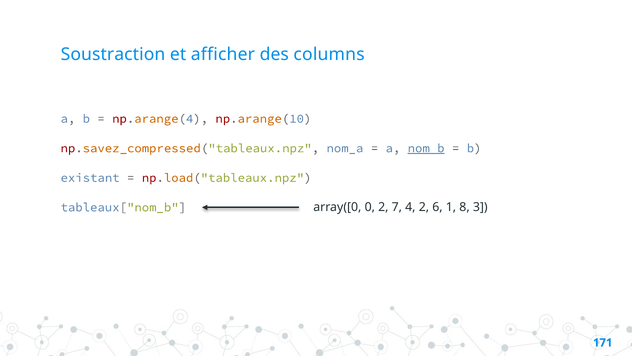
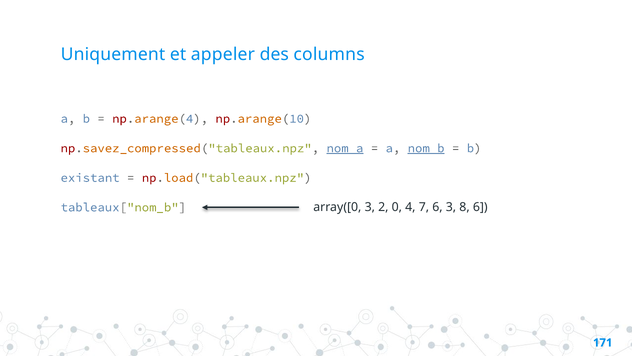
Soustraction: Soustraction -> Uniquement (113, 54)
afficher: afficher -> appeler (223, 54)
nom_a underline: none -> present (345, 148)
array([0 0: 0 -> 3 (370, 207)
7: 7 -> 0 (397, 207)
4 2: 2 -> 7 (424, 207)
6 1: 1 -> 3 (451, 207)
8 3: 3 -> 6 (480, 207)
